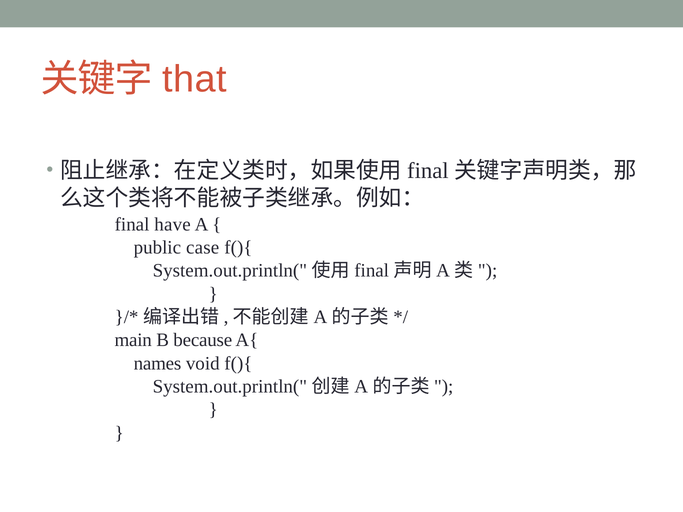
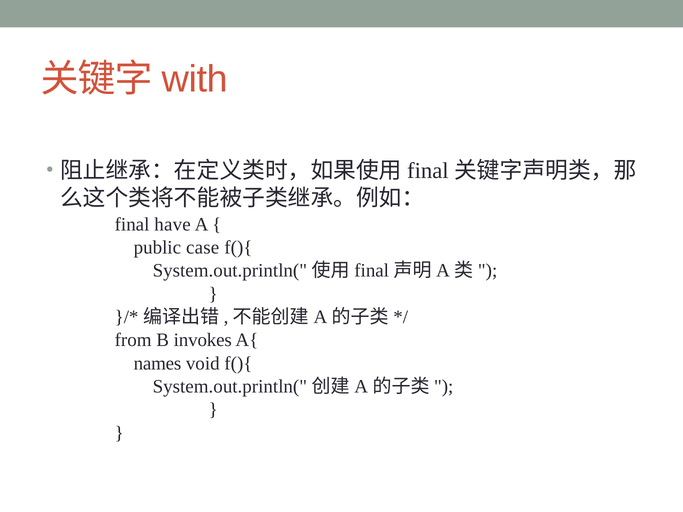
that: that -> with (195, 79)
main: main -> from (133, 340)
because: because -> invokes (203, 340)
